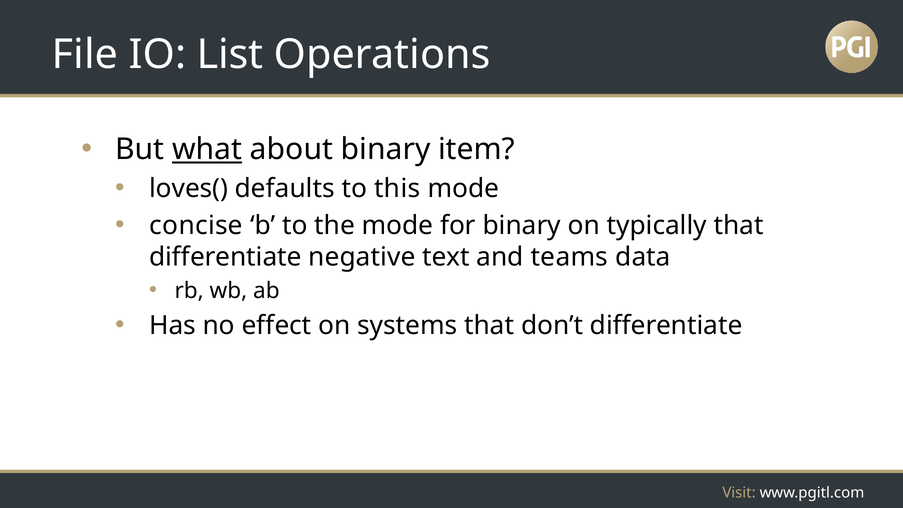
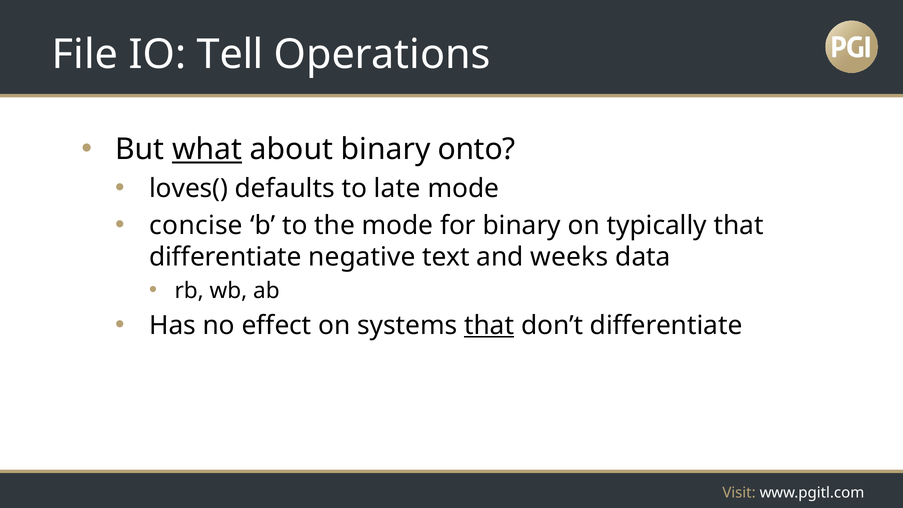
List: List -> Tell (230, 55)
item: item -> onto (477, 150)
this: this -> late (397, 188)
teams: teams -> weeks (569, 257)
that underline: none -> present (489, 325)
